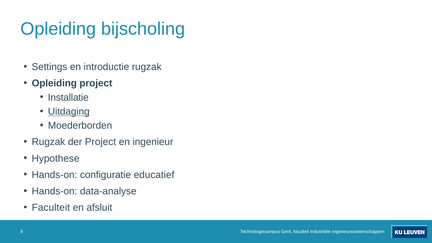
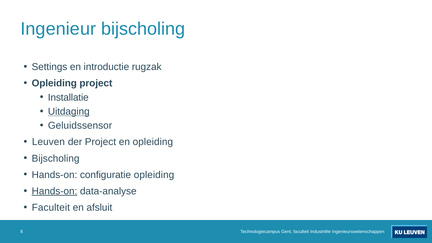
Opleiding: Opleiding -> Ingenieur (58, 29)
Moederborden: Moederborden -> Geluidssensor (80, 126)
Rugzak: Rugzak -> Leuven (48, 142)
en ingenieur: ingenieur -> opleiding (153, 142)
Hypothese: Hypothese -> Bijscholing (56, 158)
configuratie educatief: educatief -> opleiding (154, 175)
Hands-on underline: none -> present (55, 191)
